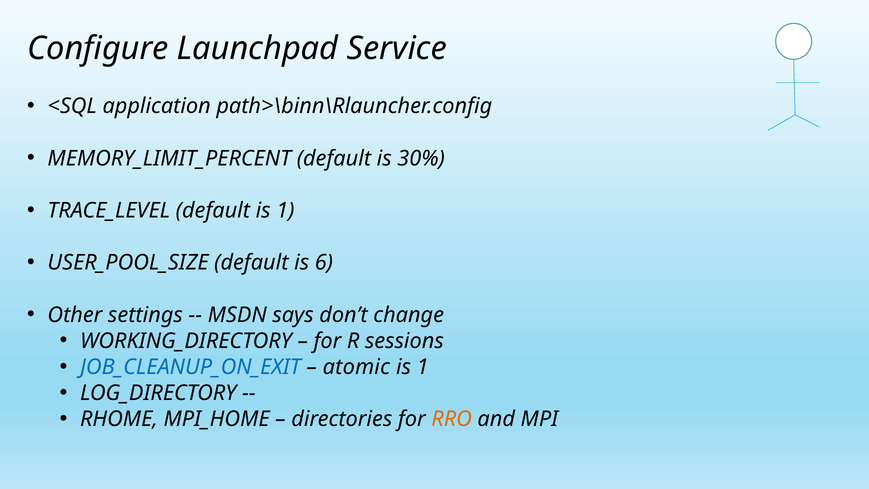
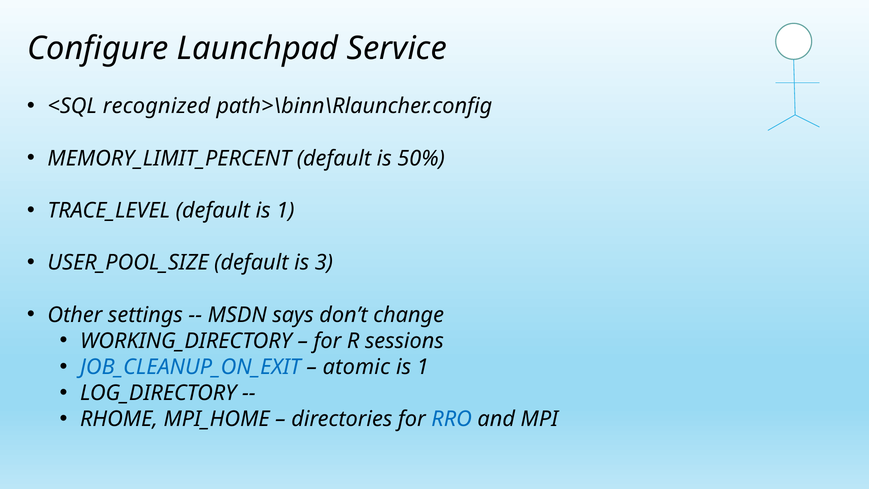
application: application -> recognized (157, 106)
30%: 30% -> 50% (421, 158)
6: 6 -> 3 (324, 263)
RRO colour: orange -> blue (452, 419)
